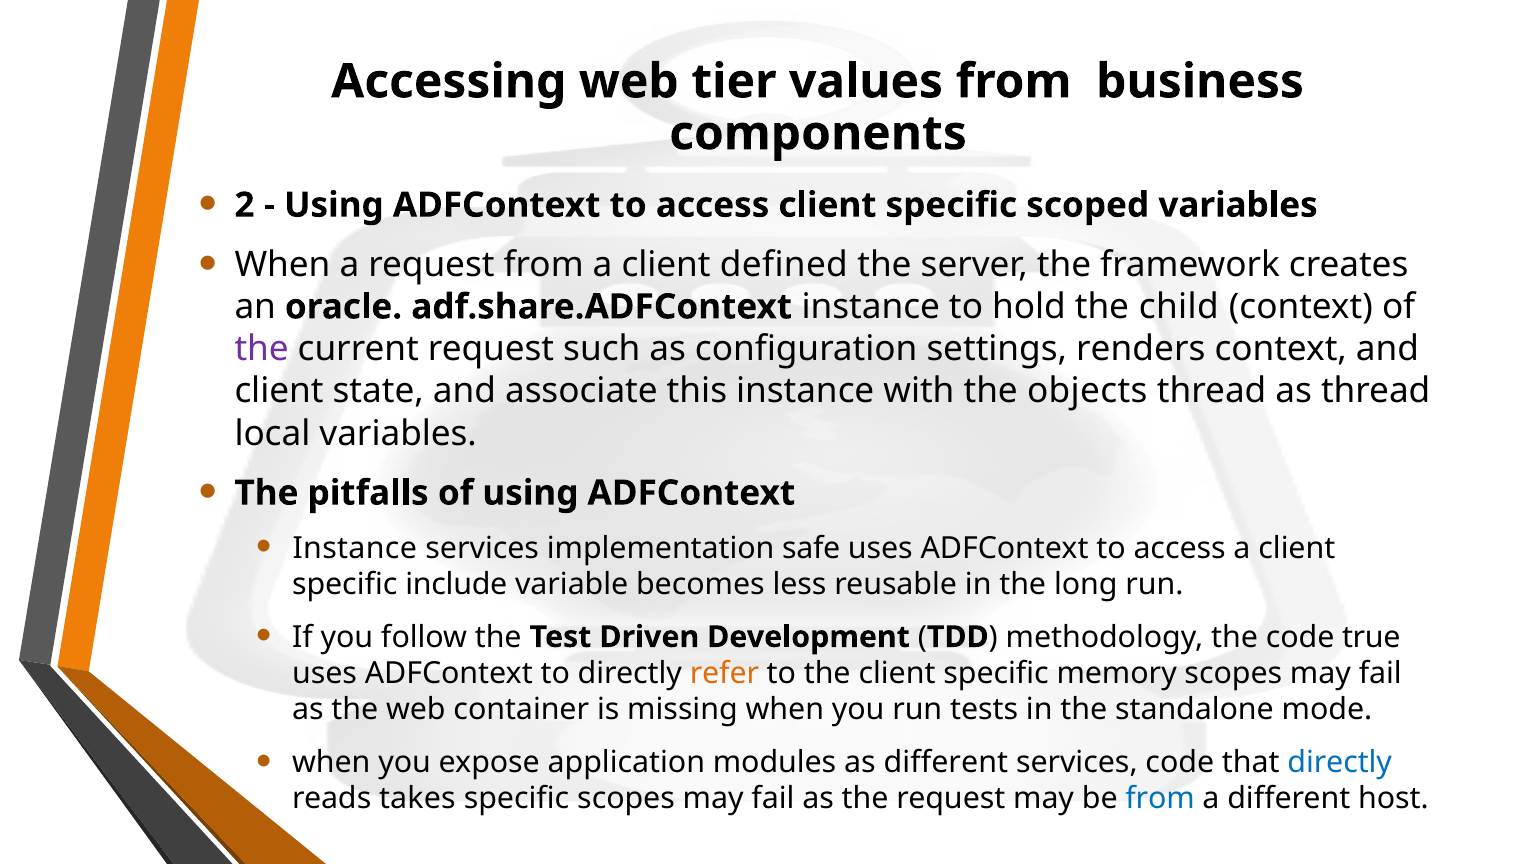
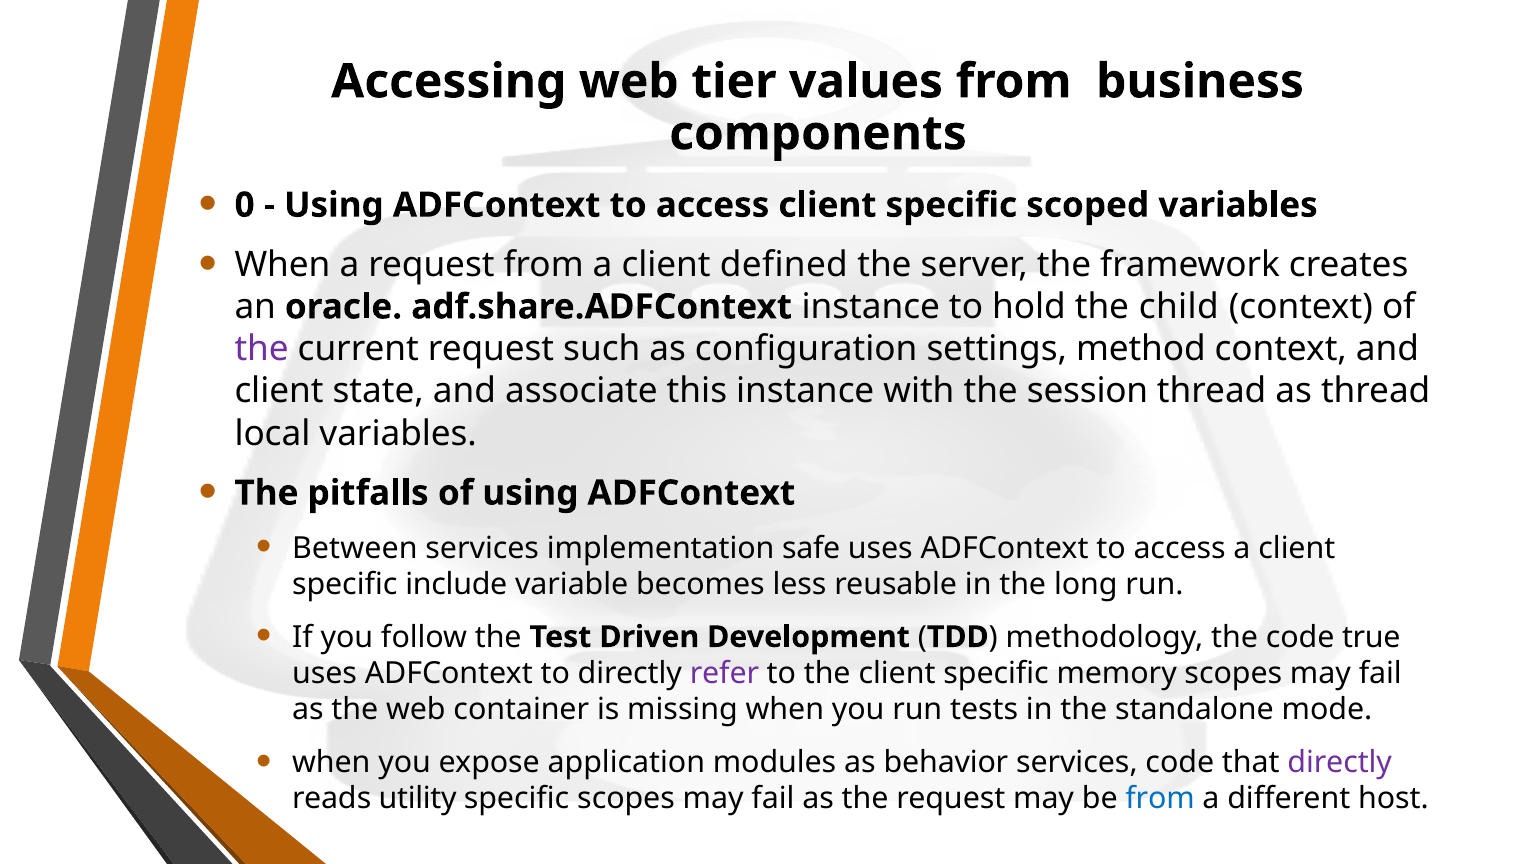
2: 2 -> 0 (245, 205)
renders: renders -> method (1141, 349)
objects: objects -> session (1088, 391)
Instance: Instance -> Between (355, 548)
refer colour: orange -> purple (724, 673)
as different: different -> behavior (946, 762)
directly colour: blue -> purple (1340, 762)
takes: takes -> utility (418, 799)
